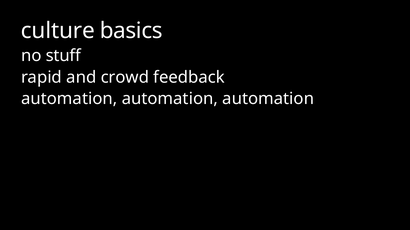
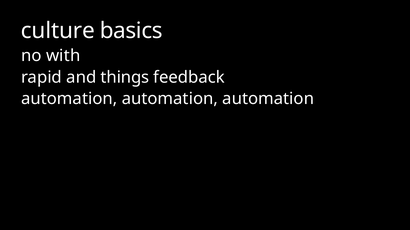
stuff: stuff -> with (63, 56)
crowd: crowd -> things (125, 77)
